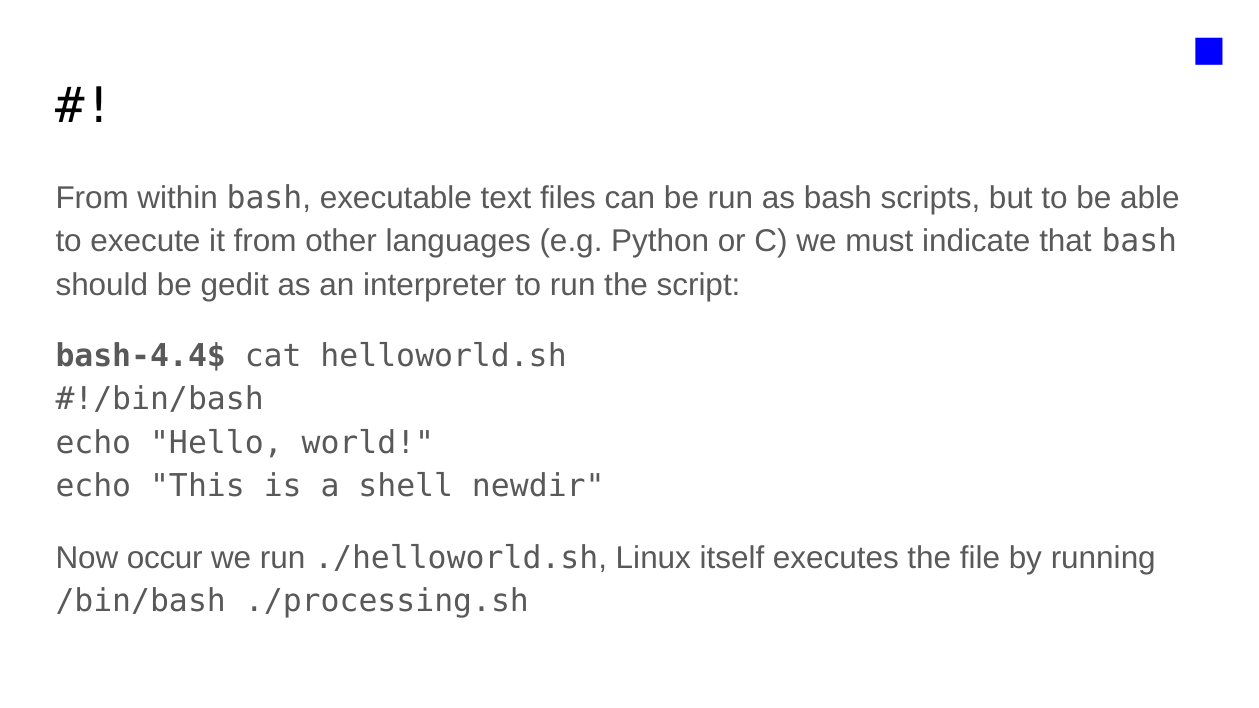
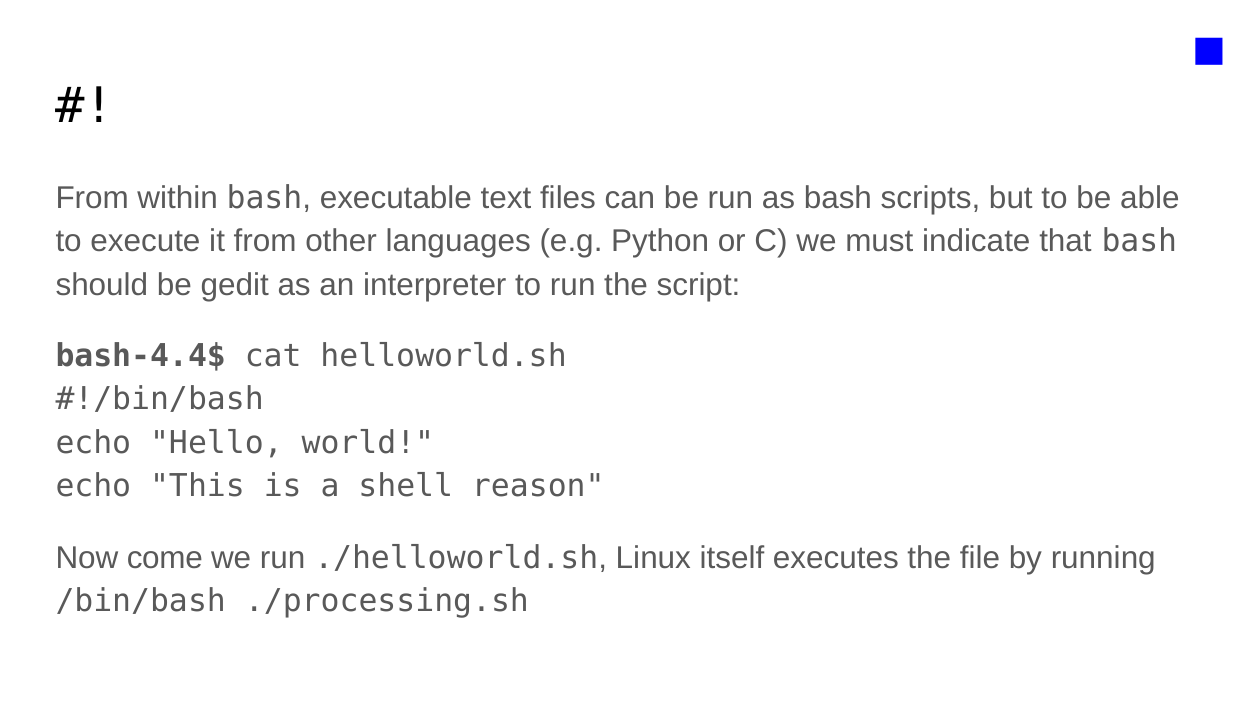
newdir: newdir -> reason (538, 486)
occur: occur -> come (165, 558)
